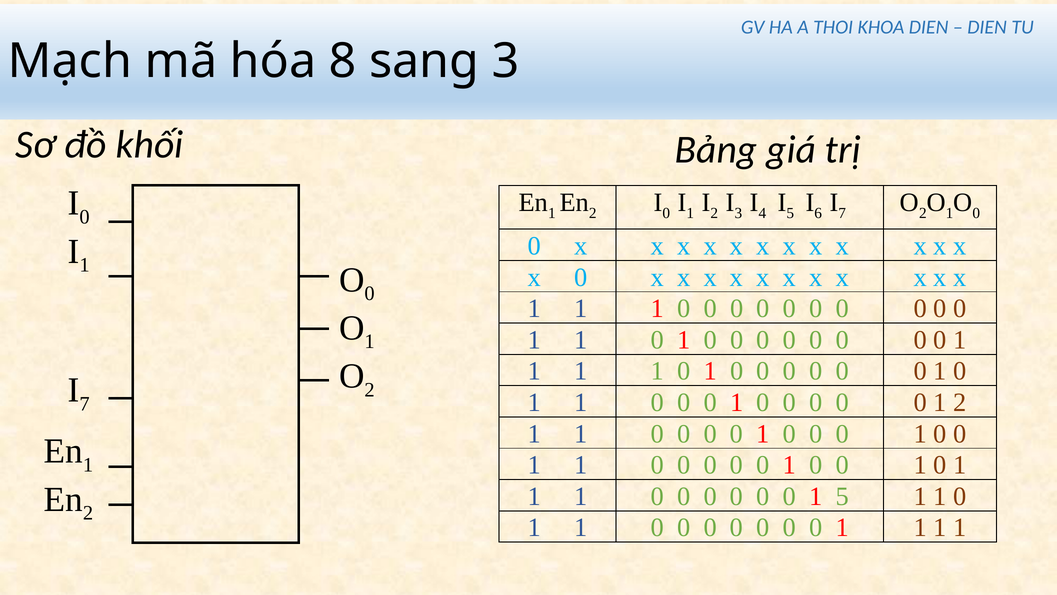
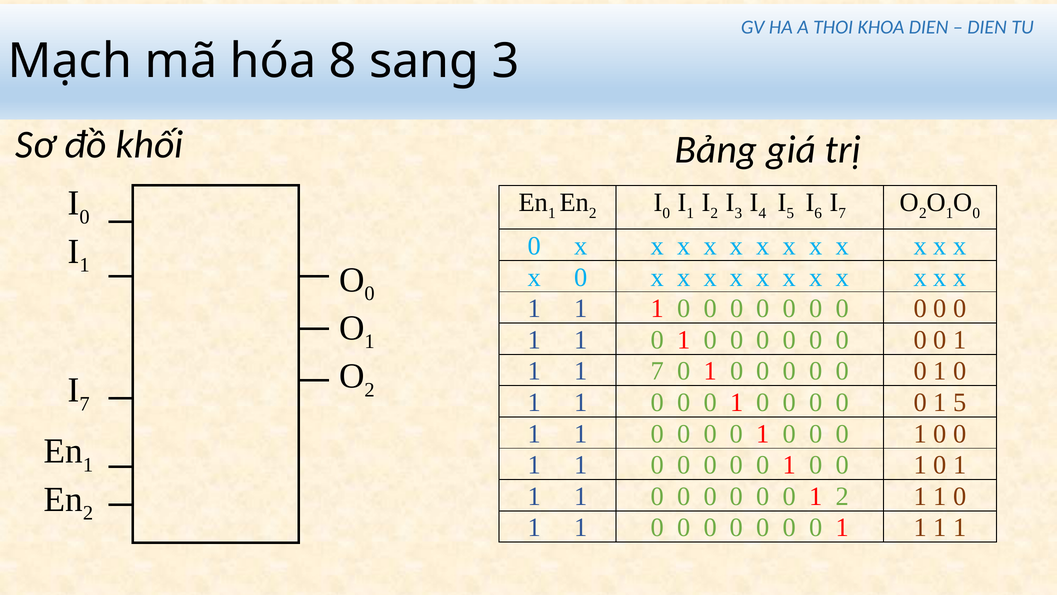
1: 1 -> 7 (657, 371)
1 2: 2 -> 5 (960, 402)
1 5: 5 -> 2 (842, 496)
